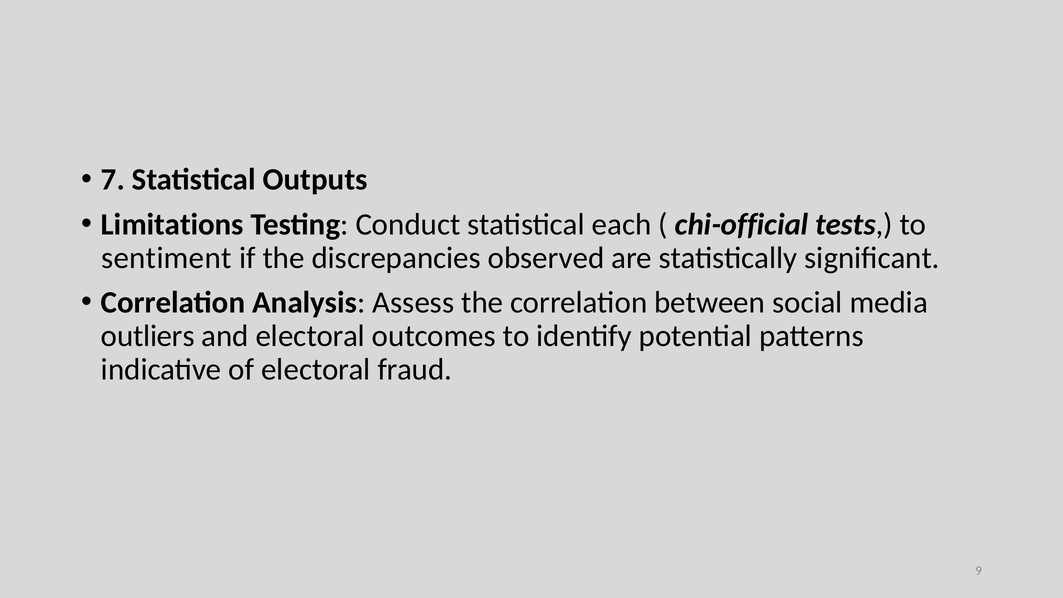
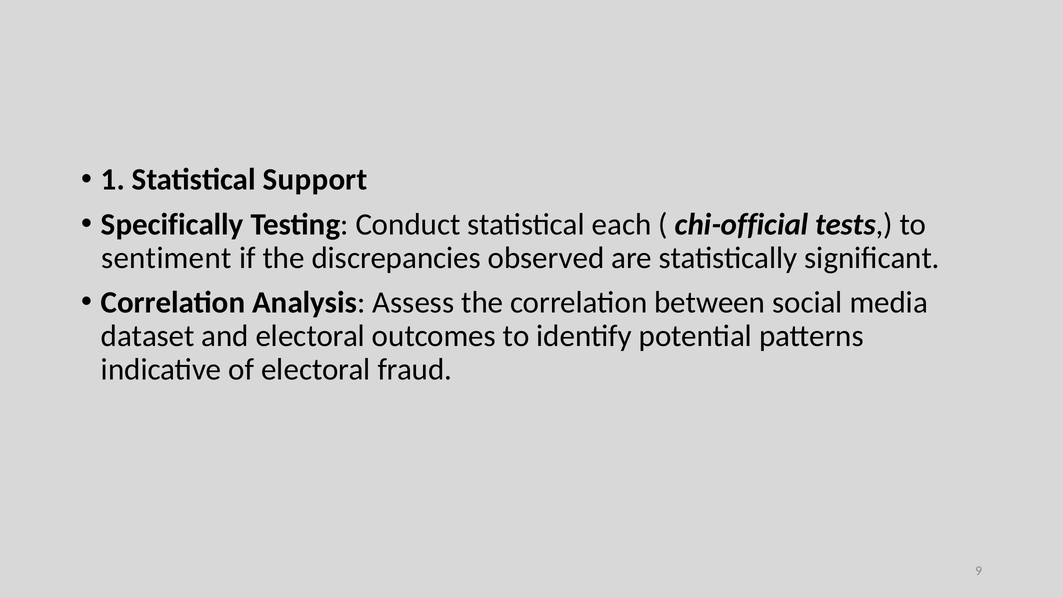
7: 7 -> 1 (113, 180)
Outputs: Outputs -> Support (315, 180)
Limitations: Limitations -> Specifically (172, 224)
outliers: outliers -> dataset (148, 336)
